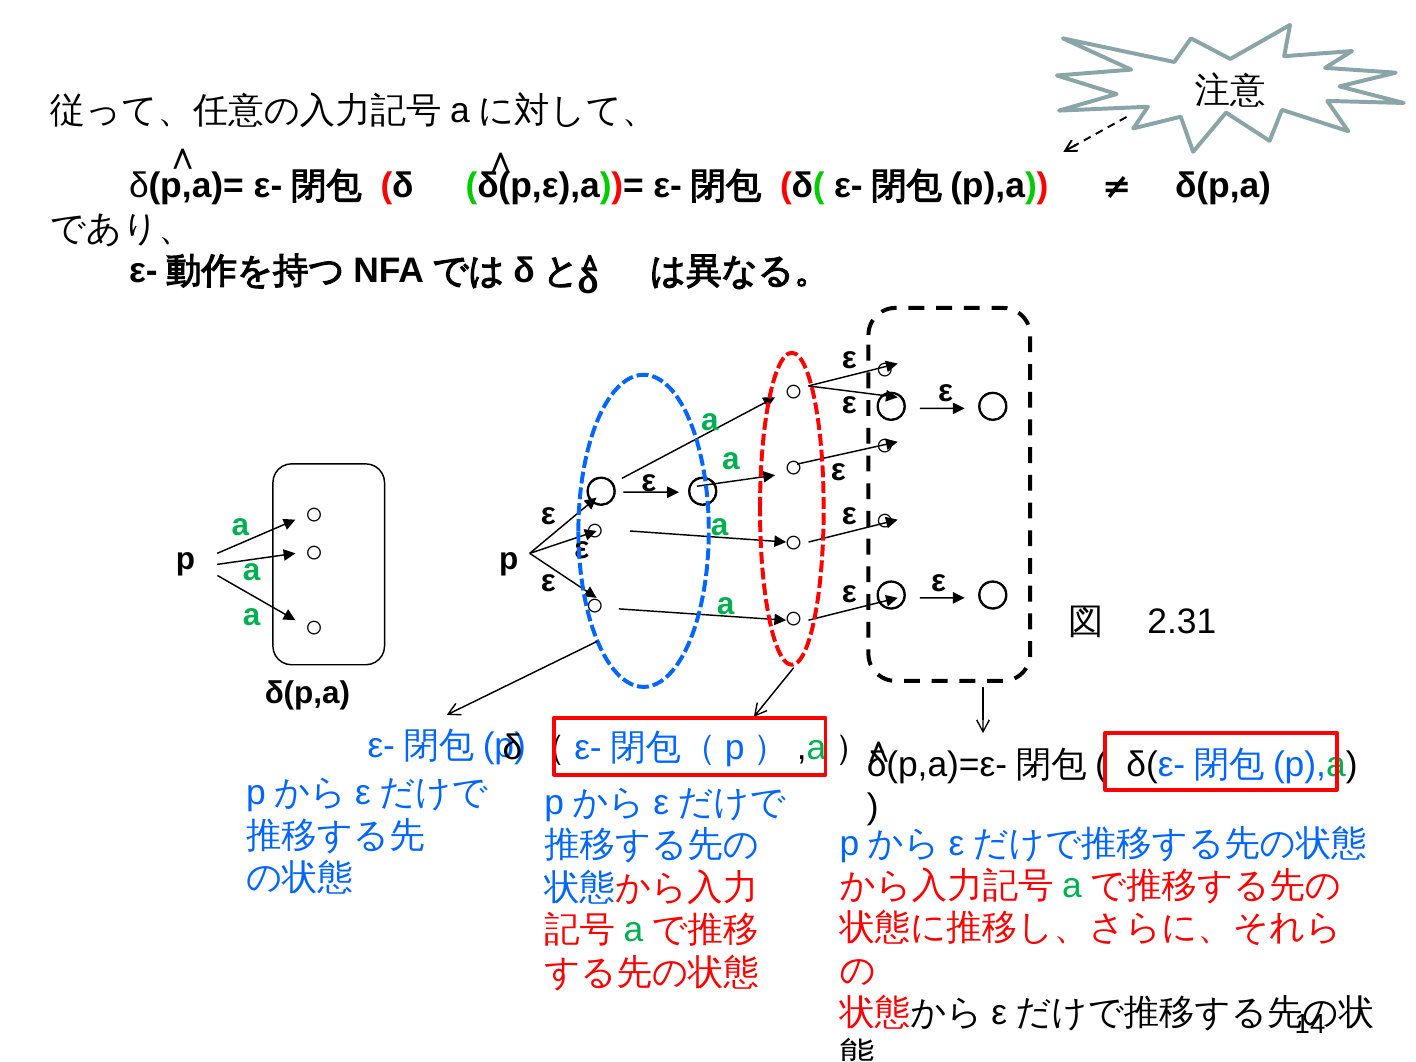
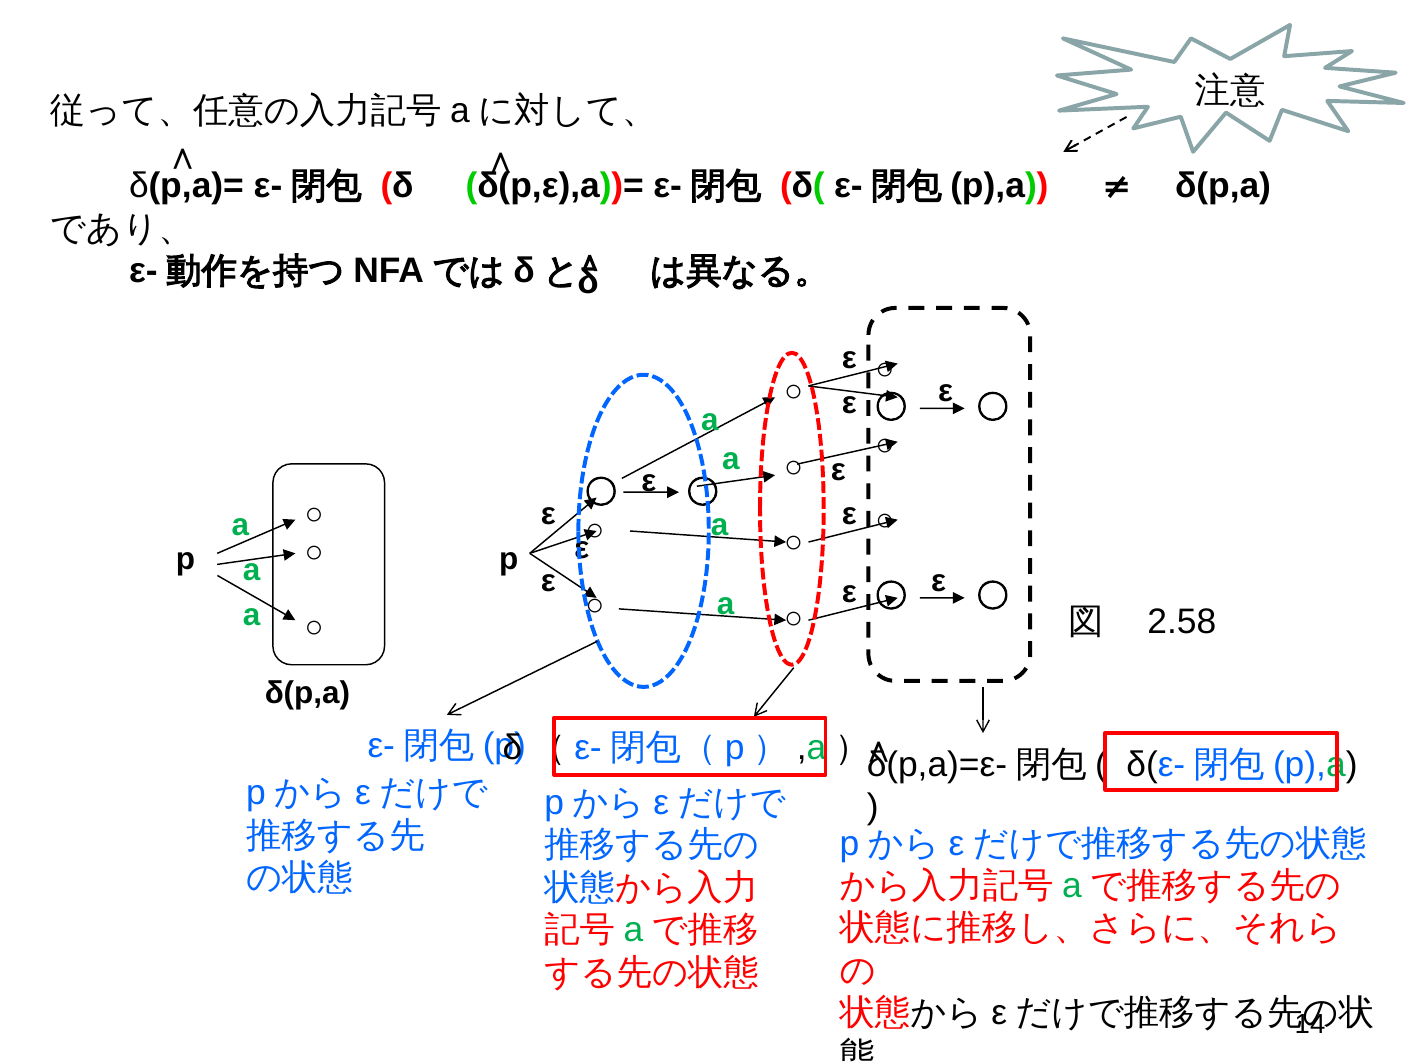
2.31: 2.31 -> 2.58 (1182, 622)
